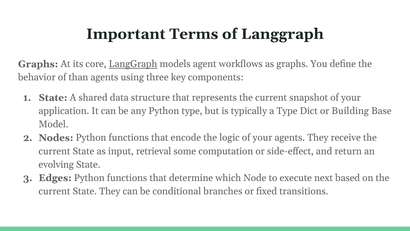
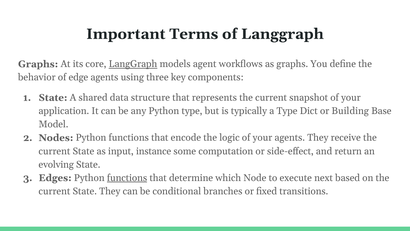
than: than -> edge (78, 77)
retrieval: retrieval -> instance (154, 151)
functions underline: none -> present (127, 178)
